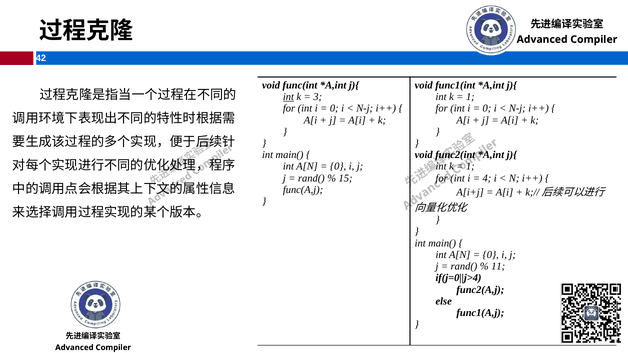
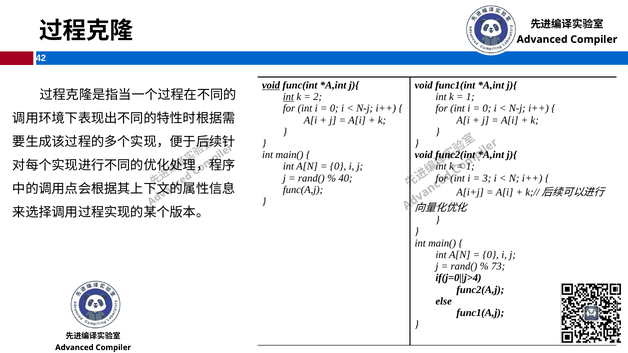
void underline: none -> present (271, 85)
3: 3 -> 2 (318, 97)
15: 15 -> 40 (346, 178)
4: 4 -> 3 (487, 178)
11: 11 -> 73 (498, 267)
